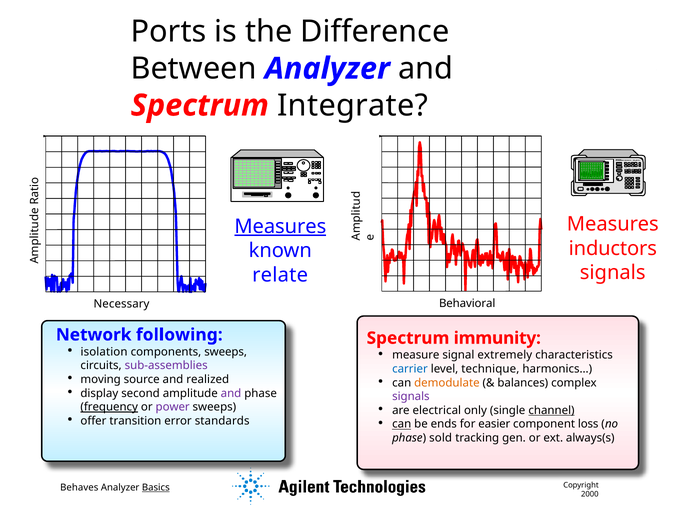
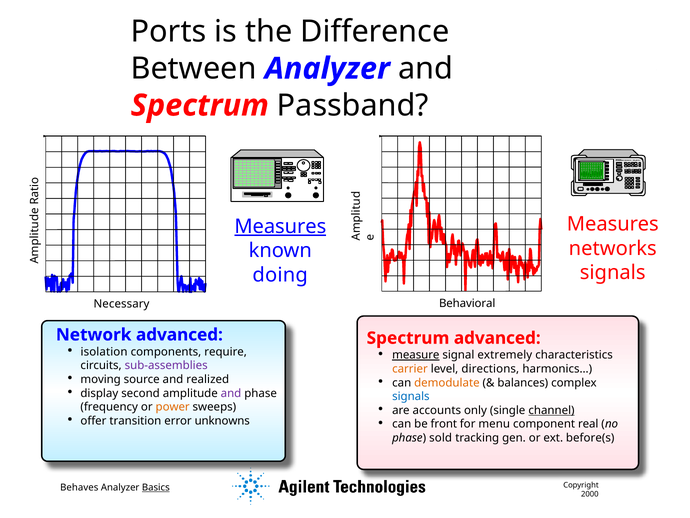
Integrate: Integrate -> Passband (353, 105)
inductors: inductors -> networks (613, 248)
relate: relate -> doing (280, 275)
Network following: following -> advanced (179, 334)
Spectrum immunity: immunity -> advanced (497, 338)
components sweeps: sweeps -> require (226, 352)
measure underline: none -> present (416, 355)
carrier colour: blue -> orange (410, 369)
technique: technique -> directions (490, 369)
signals colour: purple -> blue (411, 396)
frequency underline: present -> none (109, 407)
power colour: purple -> orange (173, 407)
electrical: electrical -> accounts (437, 410)
standards: standards -> unknowns (222, 421)
can underline: present -> none (402, 424)
ends: ends -> front (444, 424)
easier: easier -> menu (494, 424)
loss: loss -> real (588, 424)
always(s: always(s -> before(s (590, 438)
